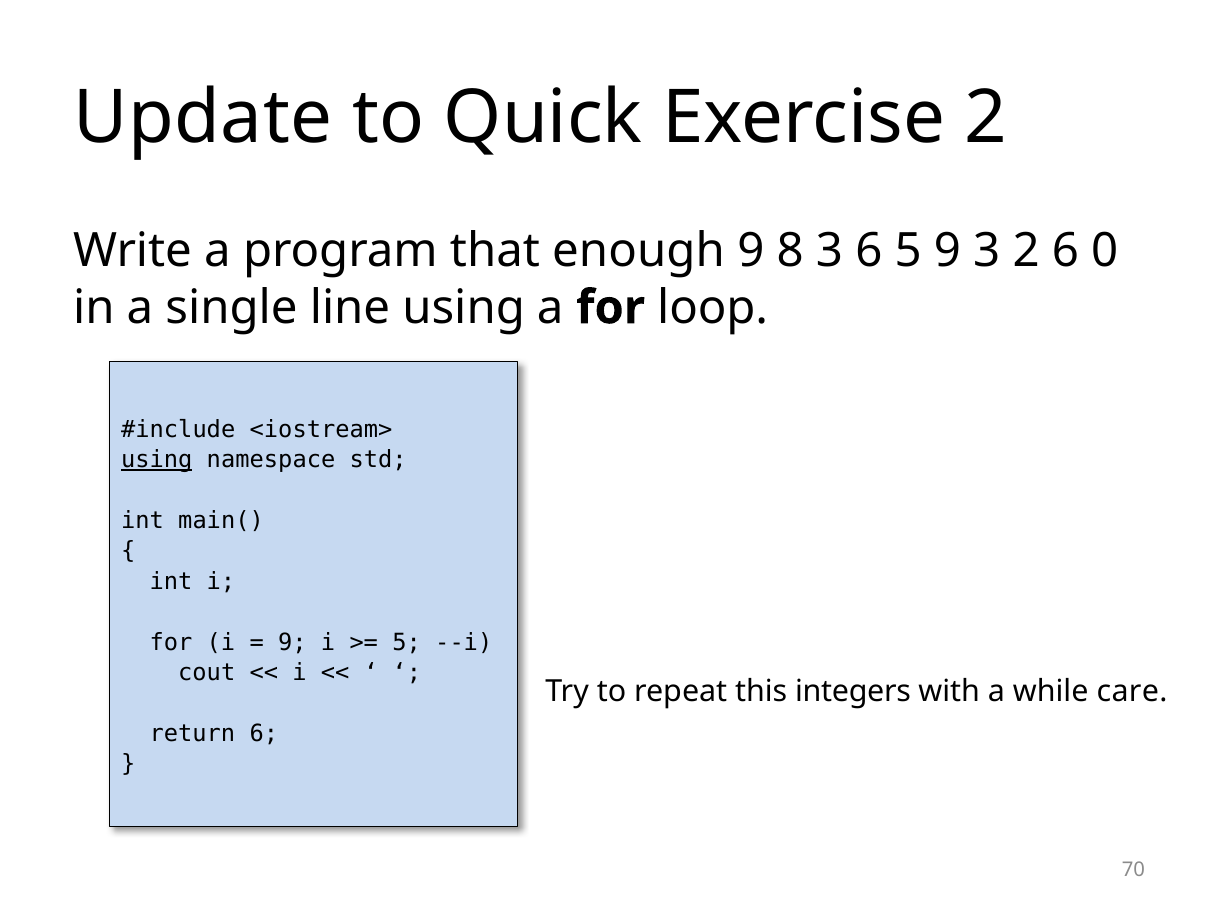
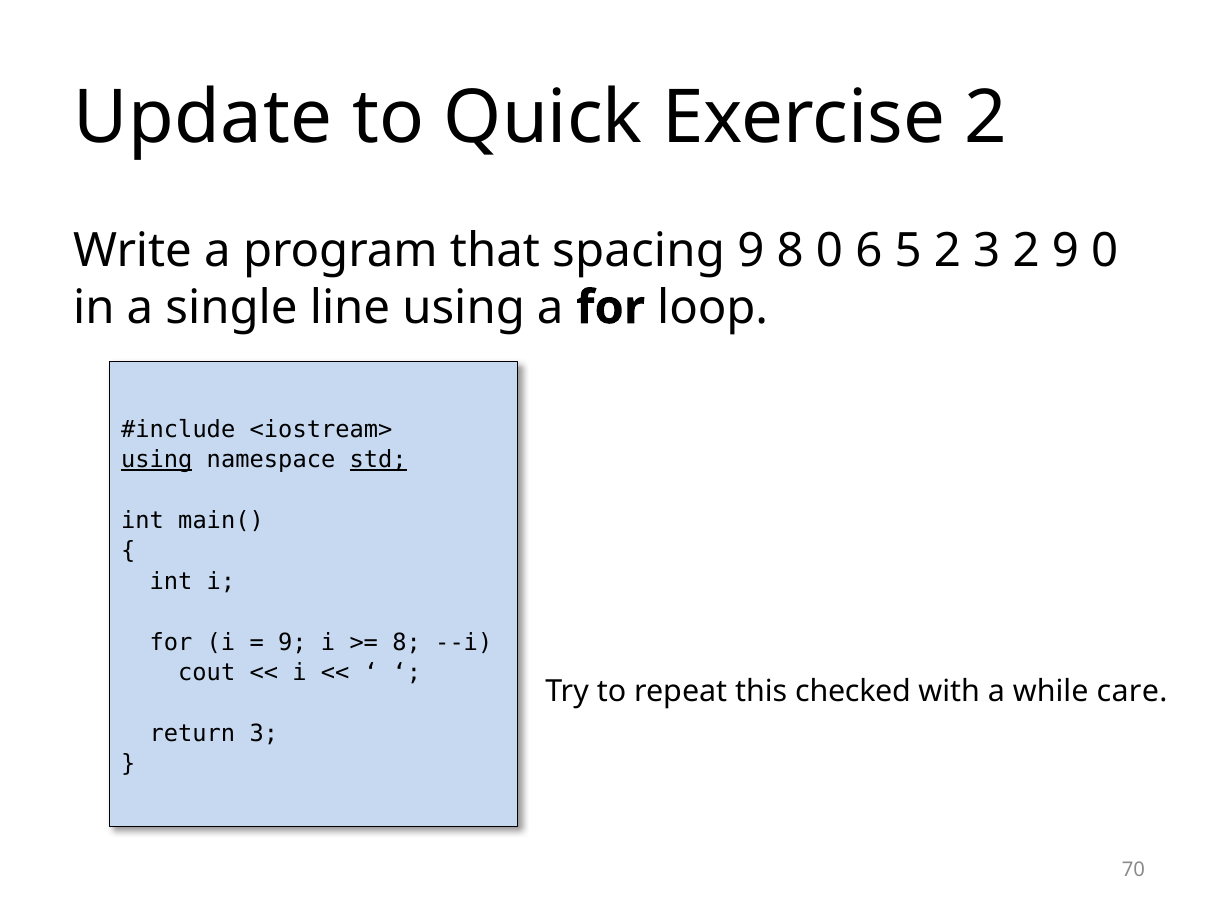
enough: enough -> spacing (639, 251)
8 3: 3 -> 0 (829, 251)
5 9: 9 -> 2 (947, 251)
2 6: 6 -> 9 (1065, 251)
std underline: none -> present (378, 460)
5: 5 -> 8 (407, 643)
integers: integers -> checked (853, 692)
return 6: 6 -> 3 (264, 734)
